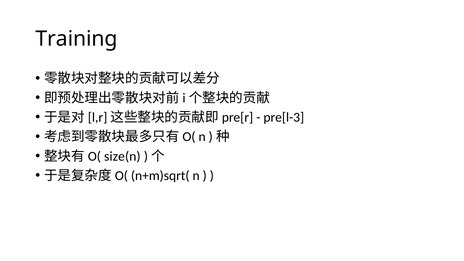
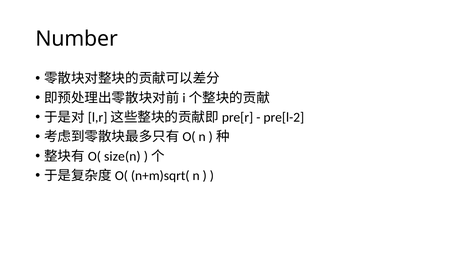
Training: Training -> Number (77, 39)
pre[l-3: pre[l-3 -> pre[l-2 (284, 117)
